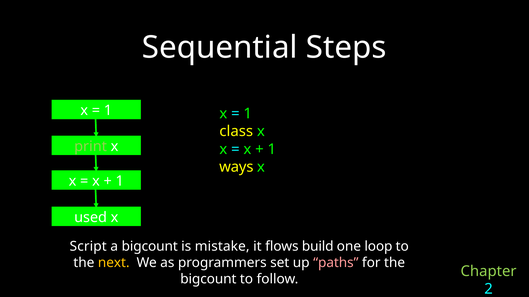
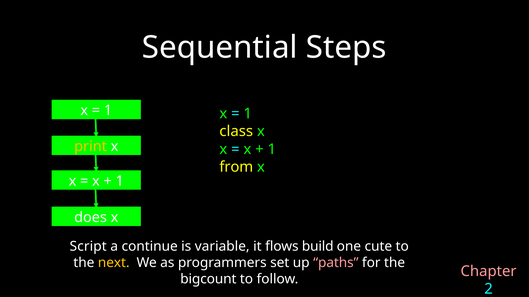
print colour: light green -> yellow (91, 147)
ways: ways -> from (236, 167)
used: used -> does (91, 218)
a bigcount: bigcount -> continue (150, 247)
mistake: mistake -> variable (222, 247)
loop: loop -> cute (378, 247)
Chapter colour: light green -> pink (489, 272)
